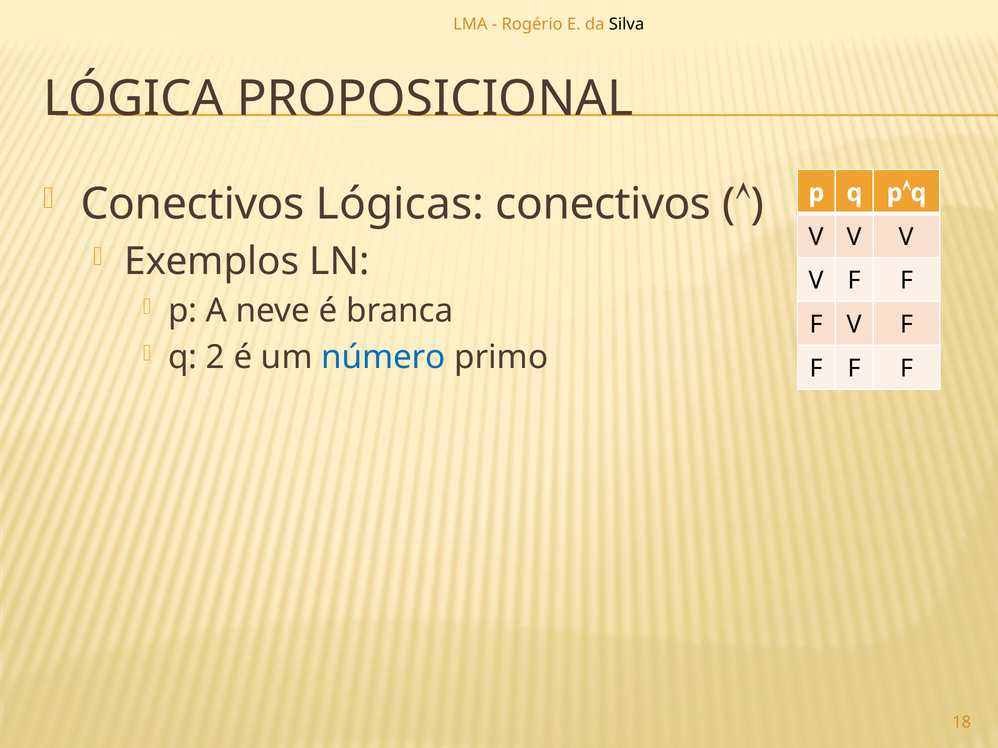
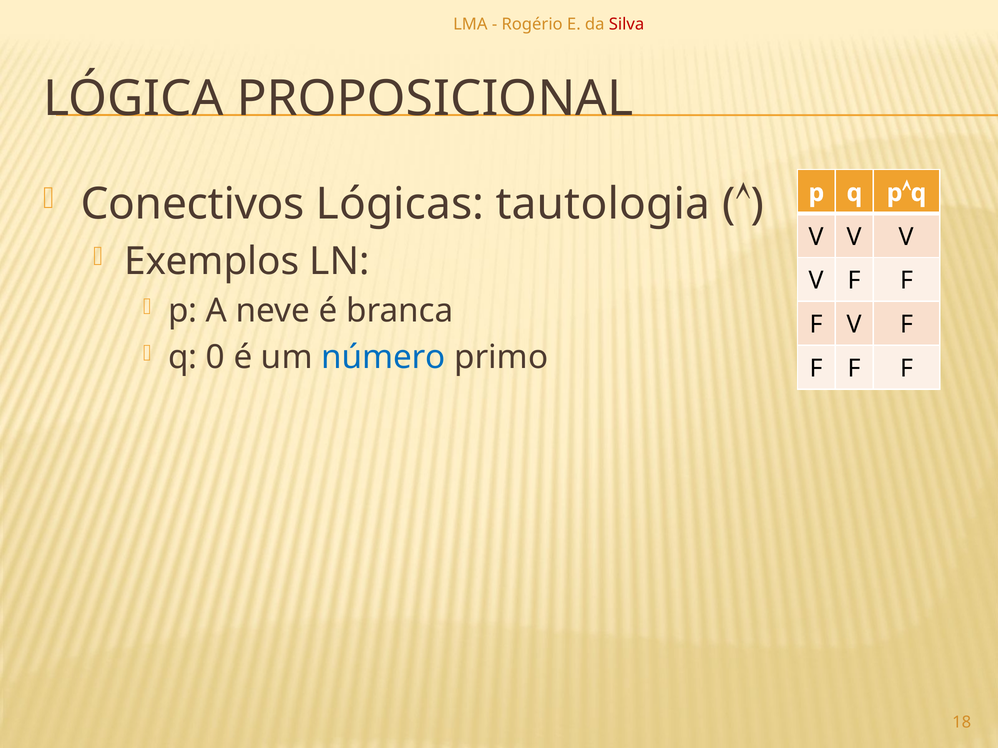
Silva colour: black -> red (627, 24)
Lógicas conectivos: conectivos -> tautologia (603, 204)
2: 2 -> 0 (215, 358)
